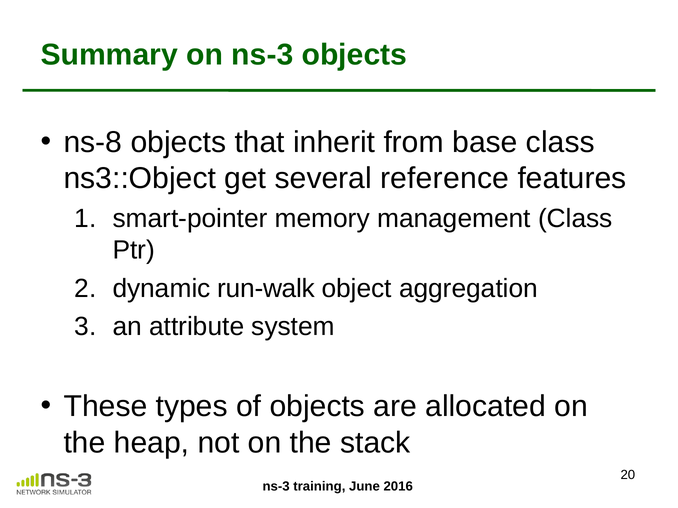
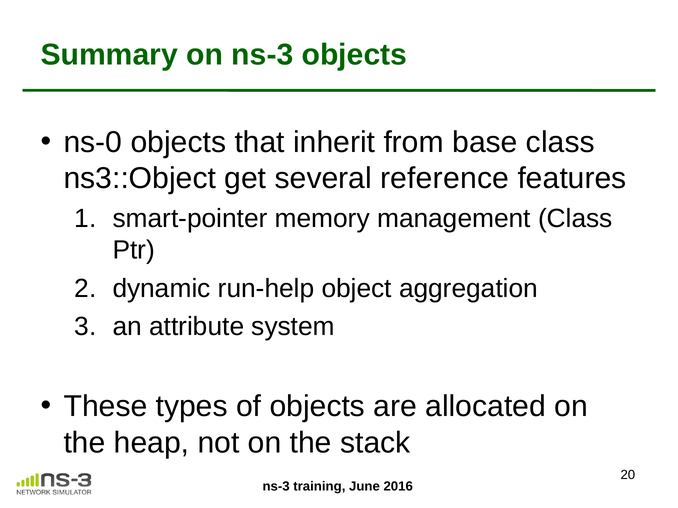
ns-8: ns-8 -> ns-0 (93, 142)
run-walk: run-walk -> run-help (266, 289)
